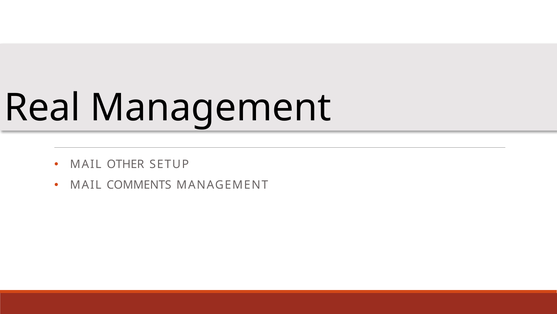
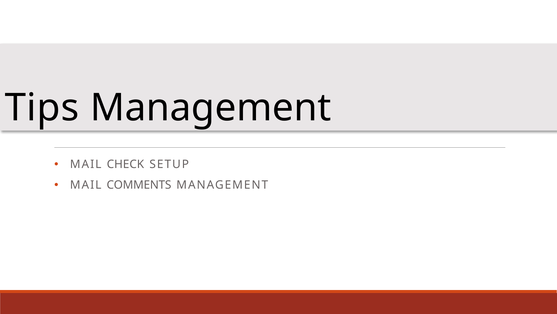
Real: Real -> Tips (42, 108)
OTHER: OTHER -> CHECK (125, 164)
